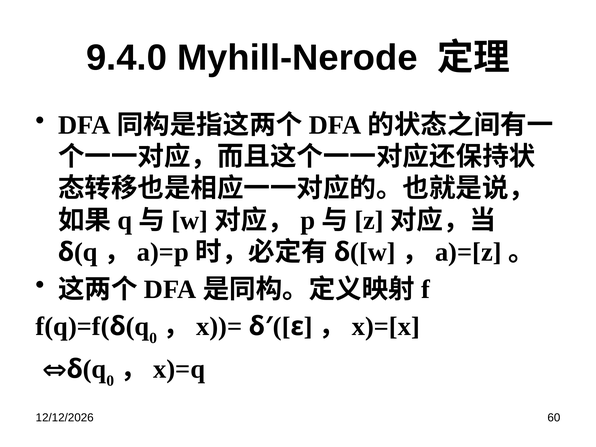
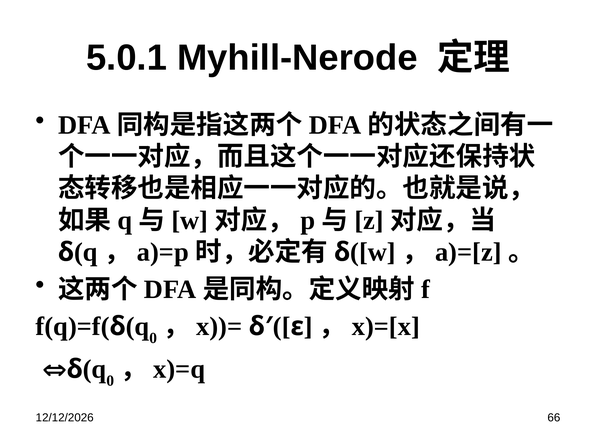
9.4.0: 9.4.0 -> 5.0.1 (126, 58)
60: 60 -> 66 (554, 418)
